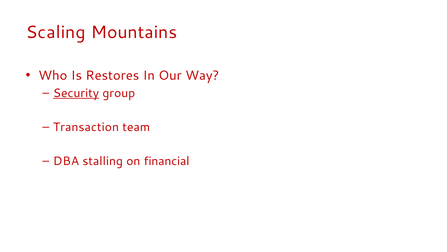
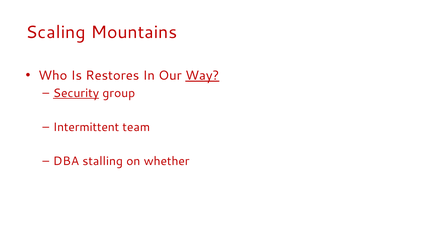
Way underline: none -> present (202, 75)
Transaction: Transaction -> Intermittent (86, 127)
financial: financial -> whether (167, 161)
